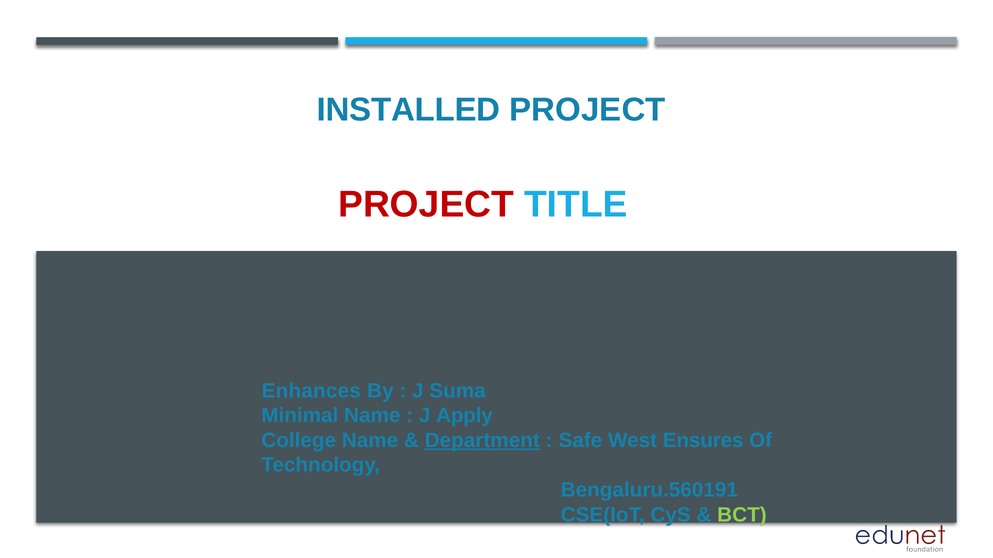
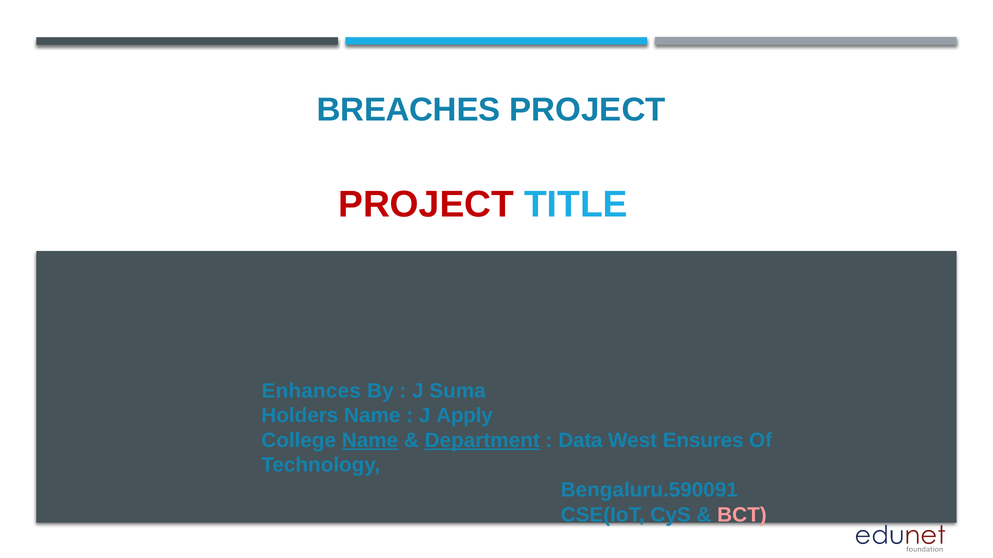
INSTALLED: INSTALLED -> BREACHES (409, 110)
Minimal: Minimal -> Holders (300, 416)
Name underline: none -> present (370, 441)
Safe: Safe -> Data (580, 441)
Bengaluru.560191: Bengaluru.560191 -> Bengaluru.590091 (649, 490)
BCT colour: light green -> pink (742, 515)
